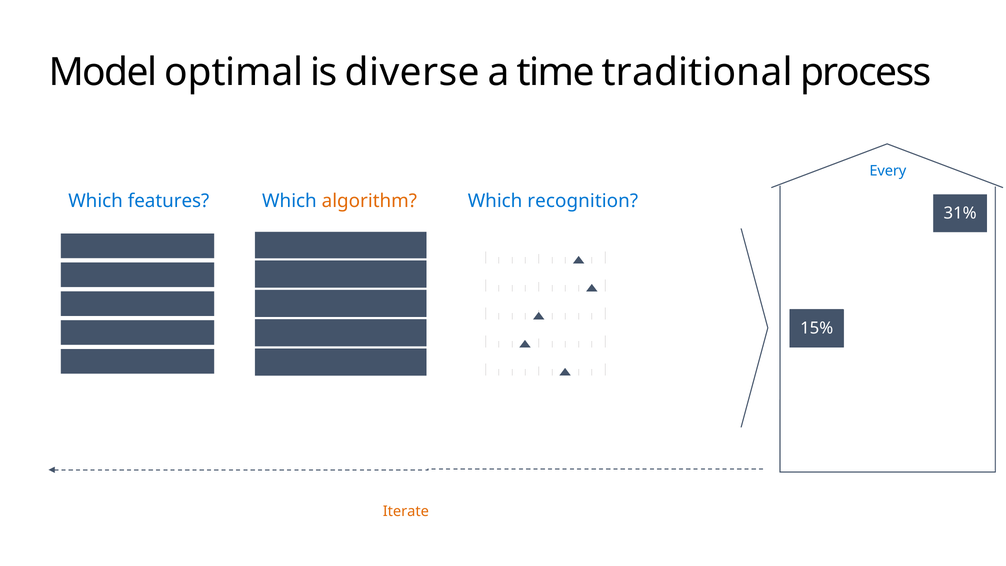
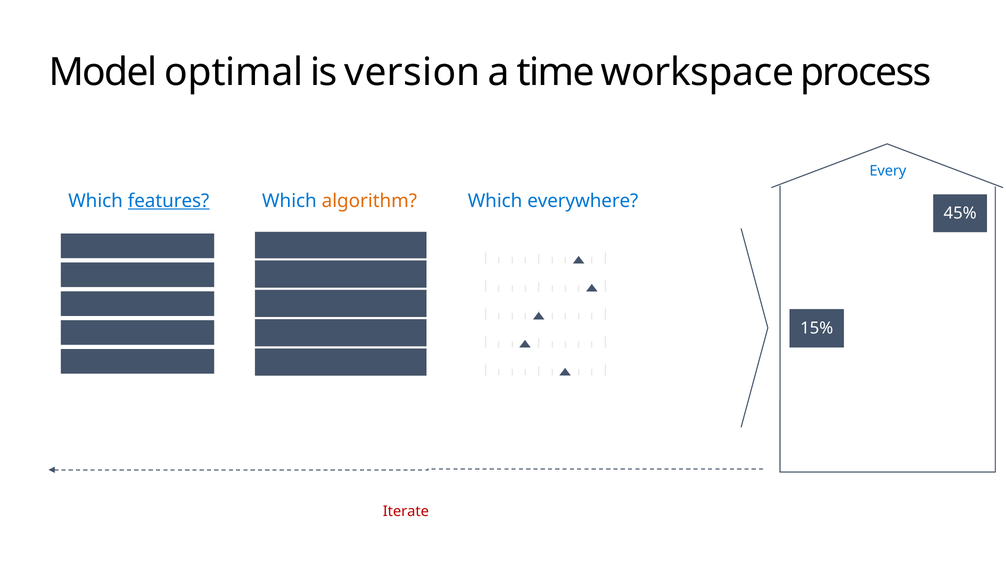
diverse: diverse -> version (412, 72)
traditional: traditional -> workspace (697, 72)
features underline: none -> present (169, 201)
recognition: recognition -> everywhere (583, 201)
31%: 31% -> 45% (960, 213)
Iterate colour: orange -> red (406, 511)
